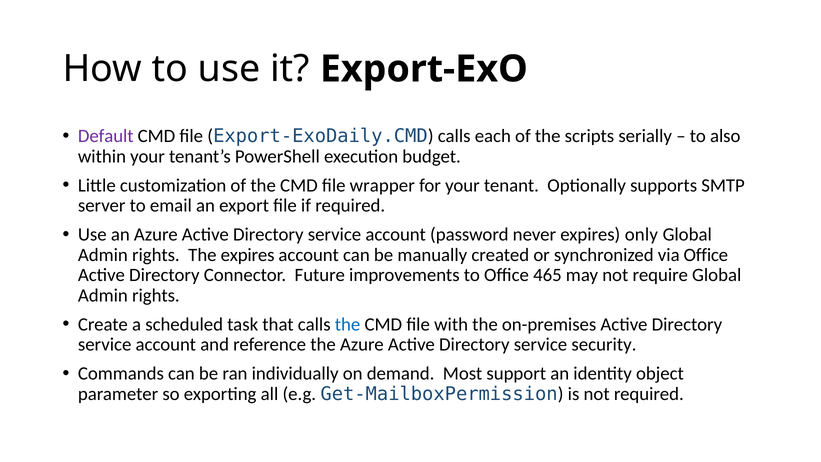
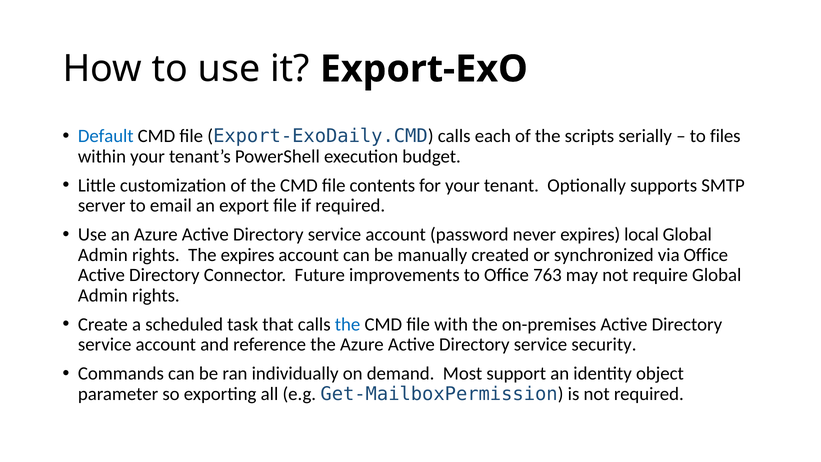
Default colour: purple -> blue (106, 136)
also: also -> files (725, 136)
wrapper: wrapper -> contents (382, 185)
only: only -> local (642, 234)
465: 465 -> 763 (547, 275)
